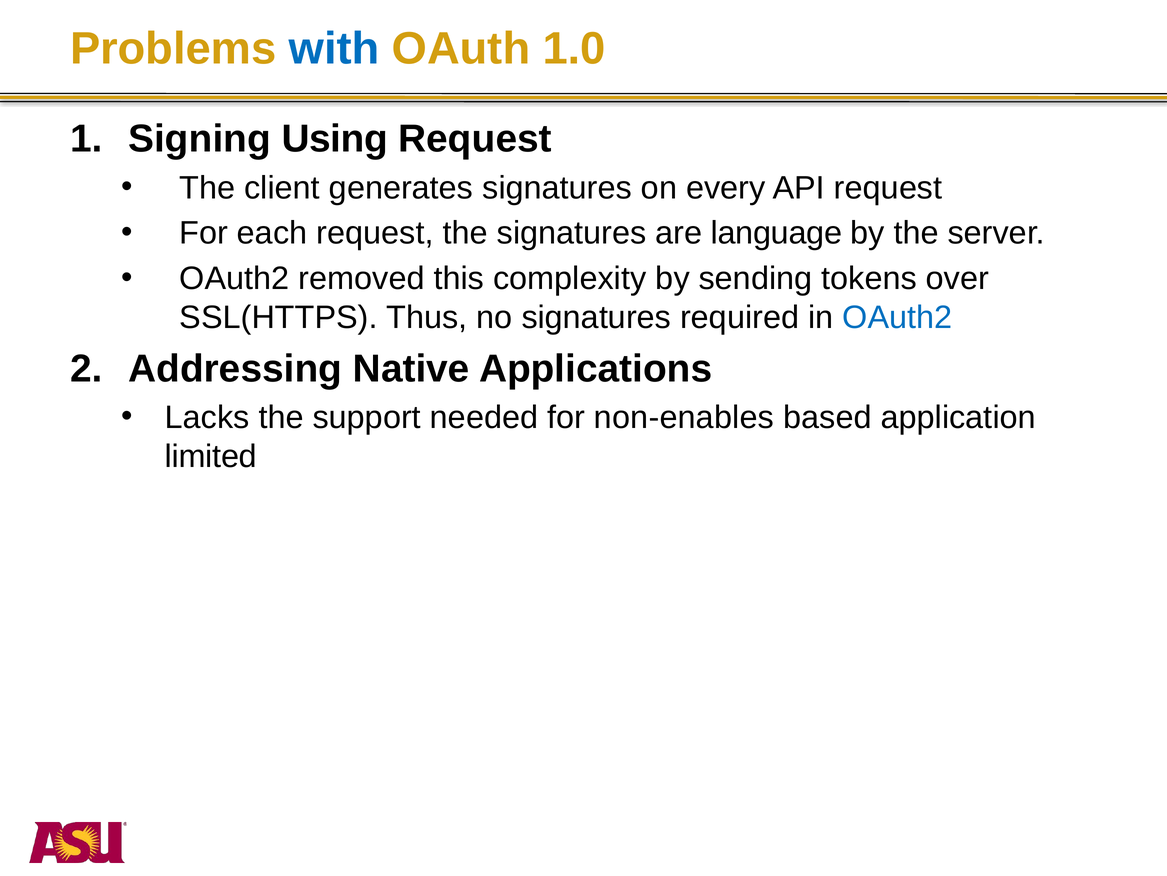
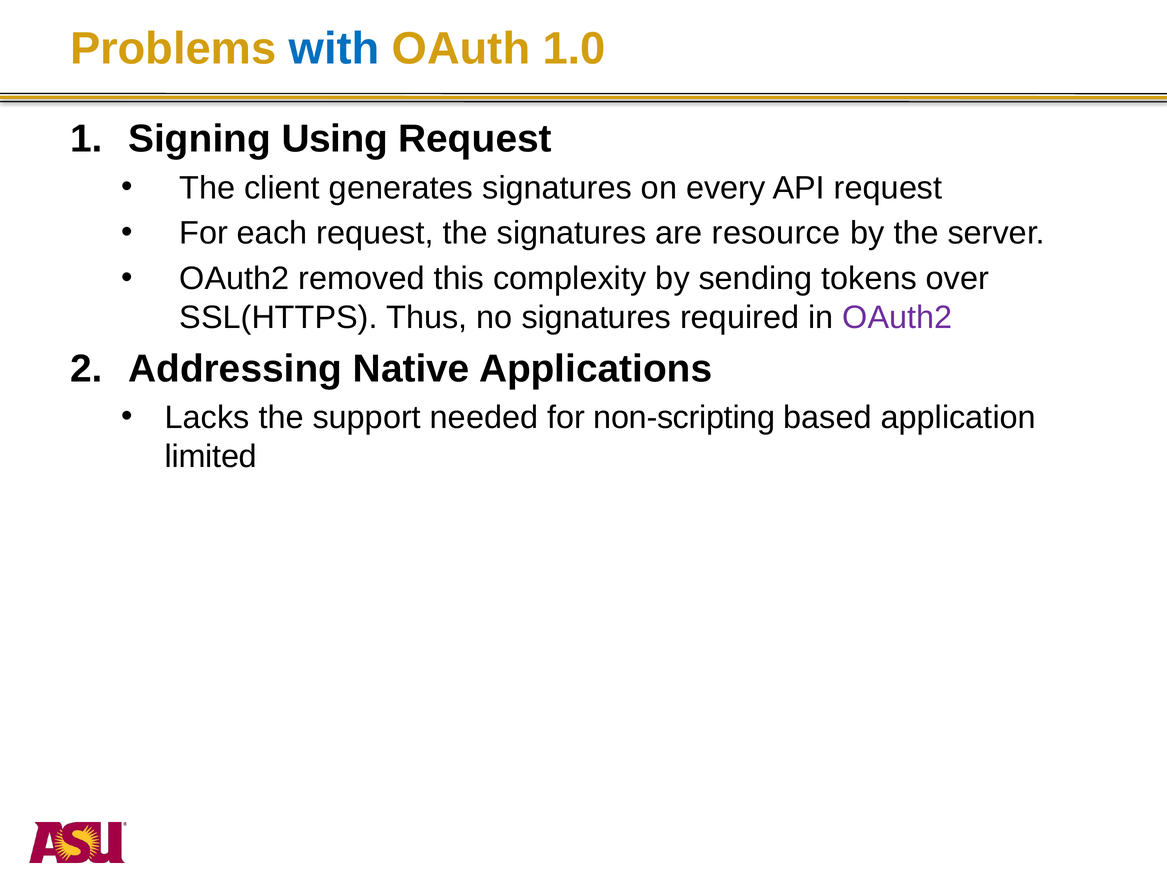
language: language -> resource (776, 233)
OAuth2 colour: blue -> purple (897, 317)
non-enables: non-enables -> non-scripting (684, 417)
